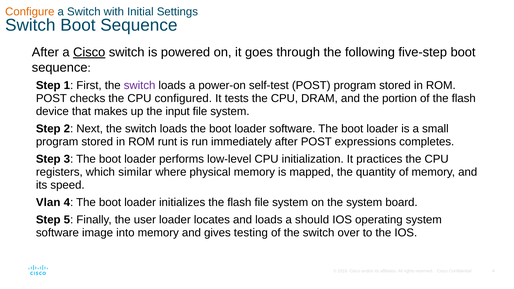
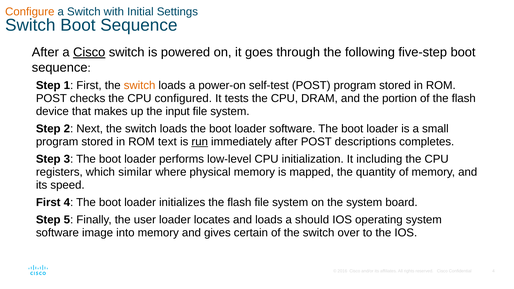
switch colour: purple -> orange (140, 85)
runt: runt -> text (167, 142)
run underline: none -> present (200, 142)
expressions: expressions -> descriptions (365, 142)
practices: practices -> including (379, 159)
Vlan: Vlan -> First (48, 202)
testing: testing -> certain (251, 233)
